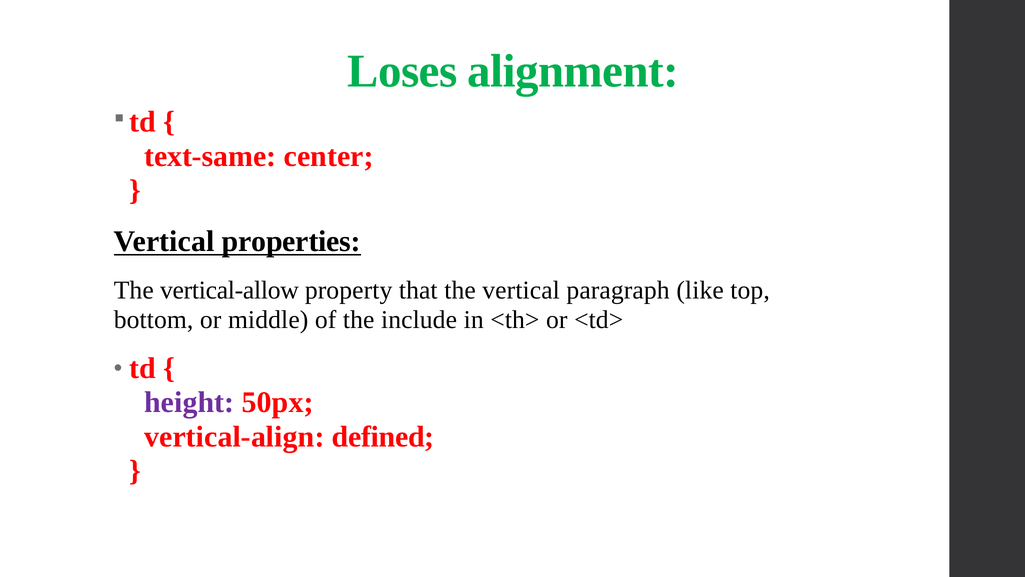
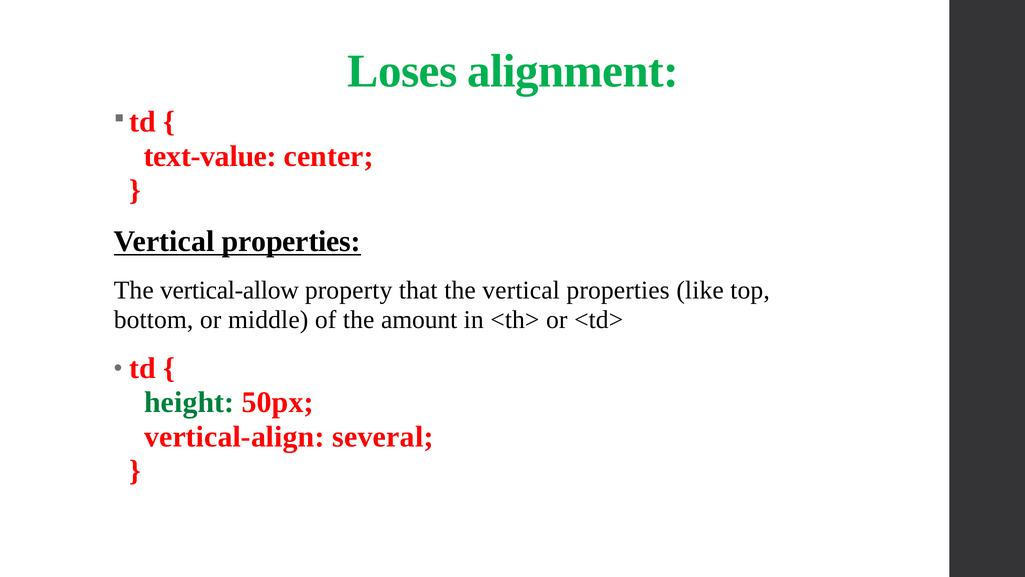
text-same: text-same -> text-value (210, 156)
the vertical paragraph: paragraph -> properties (618, 290)
include: include -> amount (419, 319)
height colour: purple -> green (189, 402)
defined: defined -> several (383, 436)
